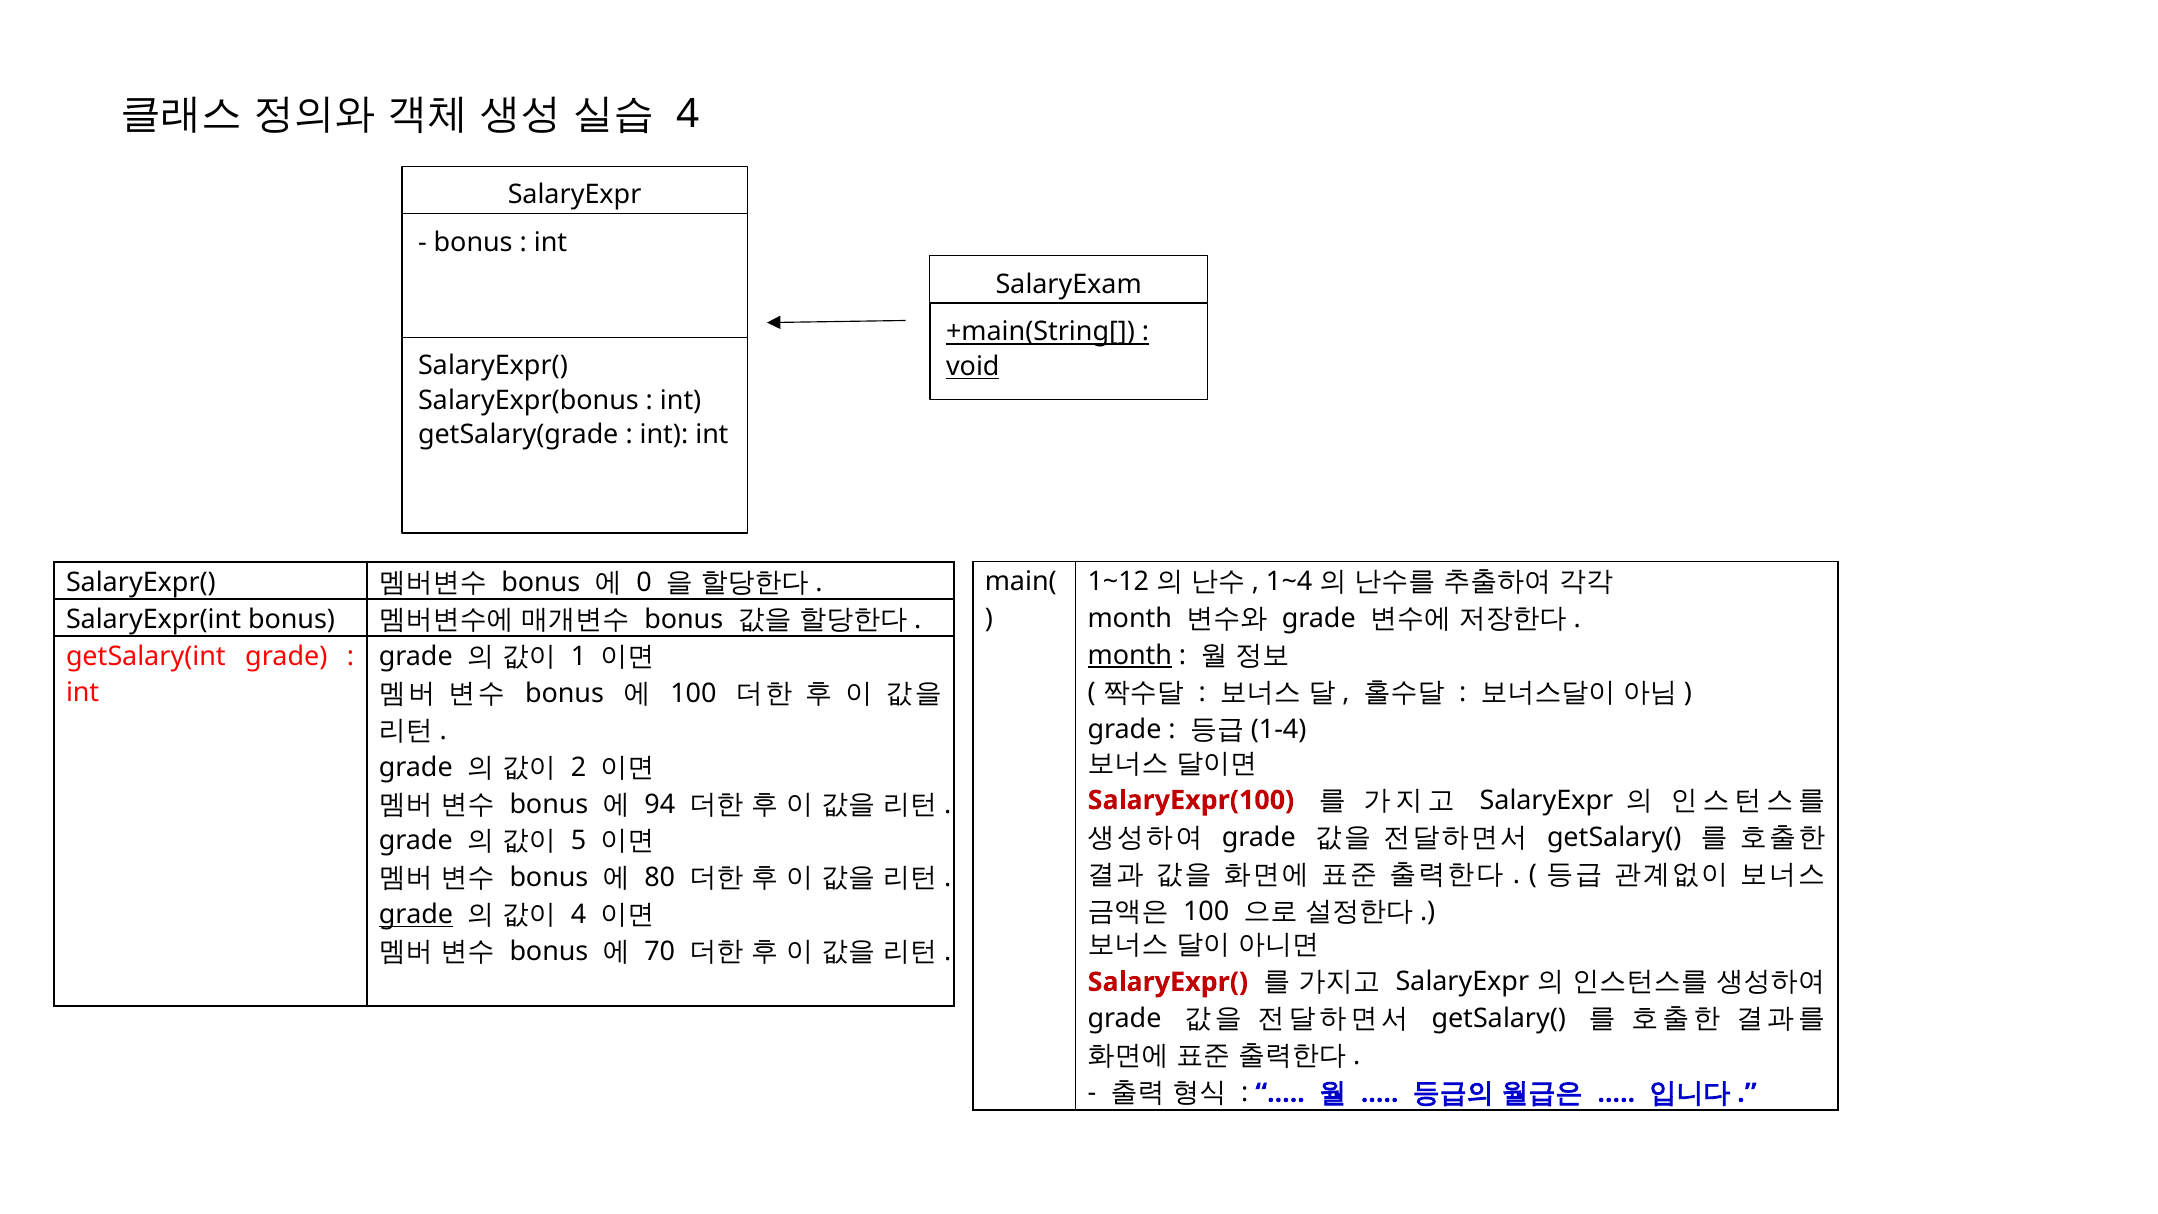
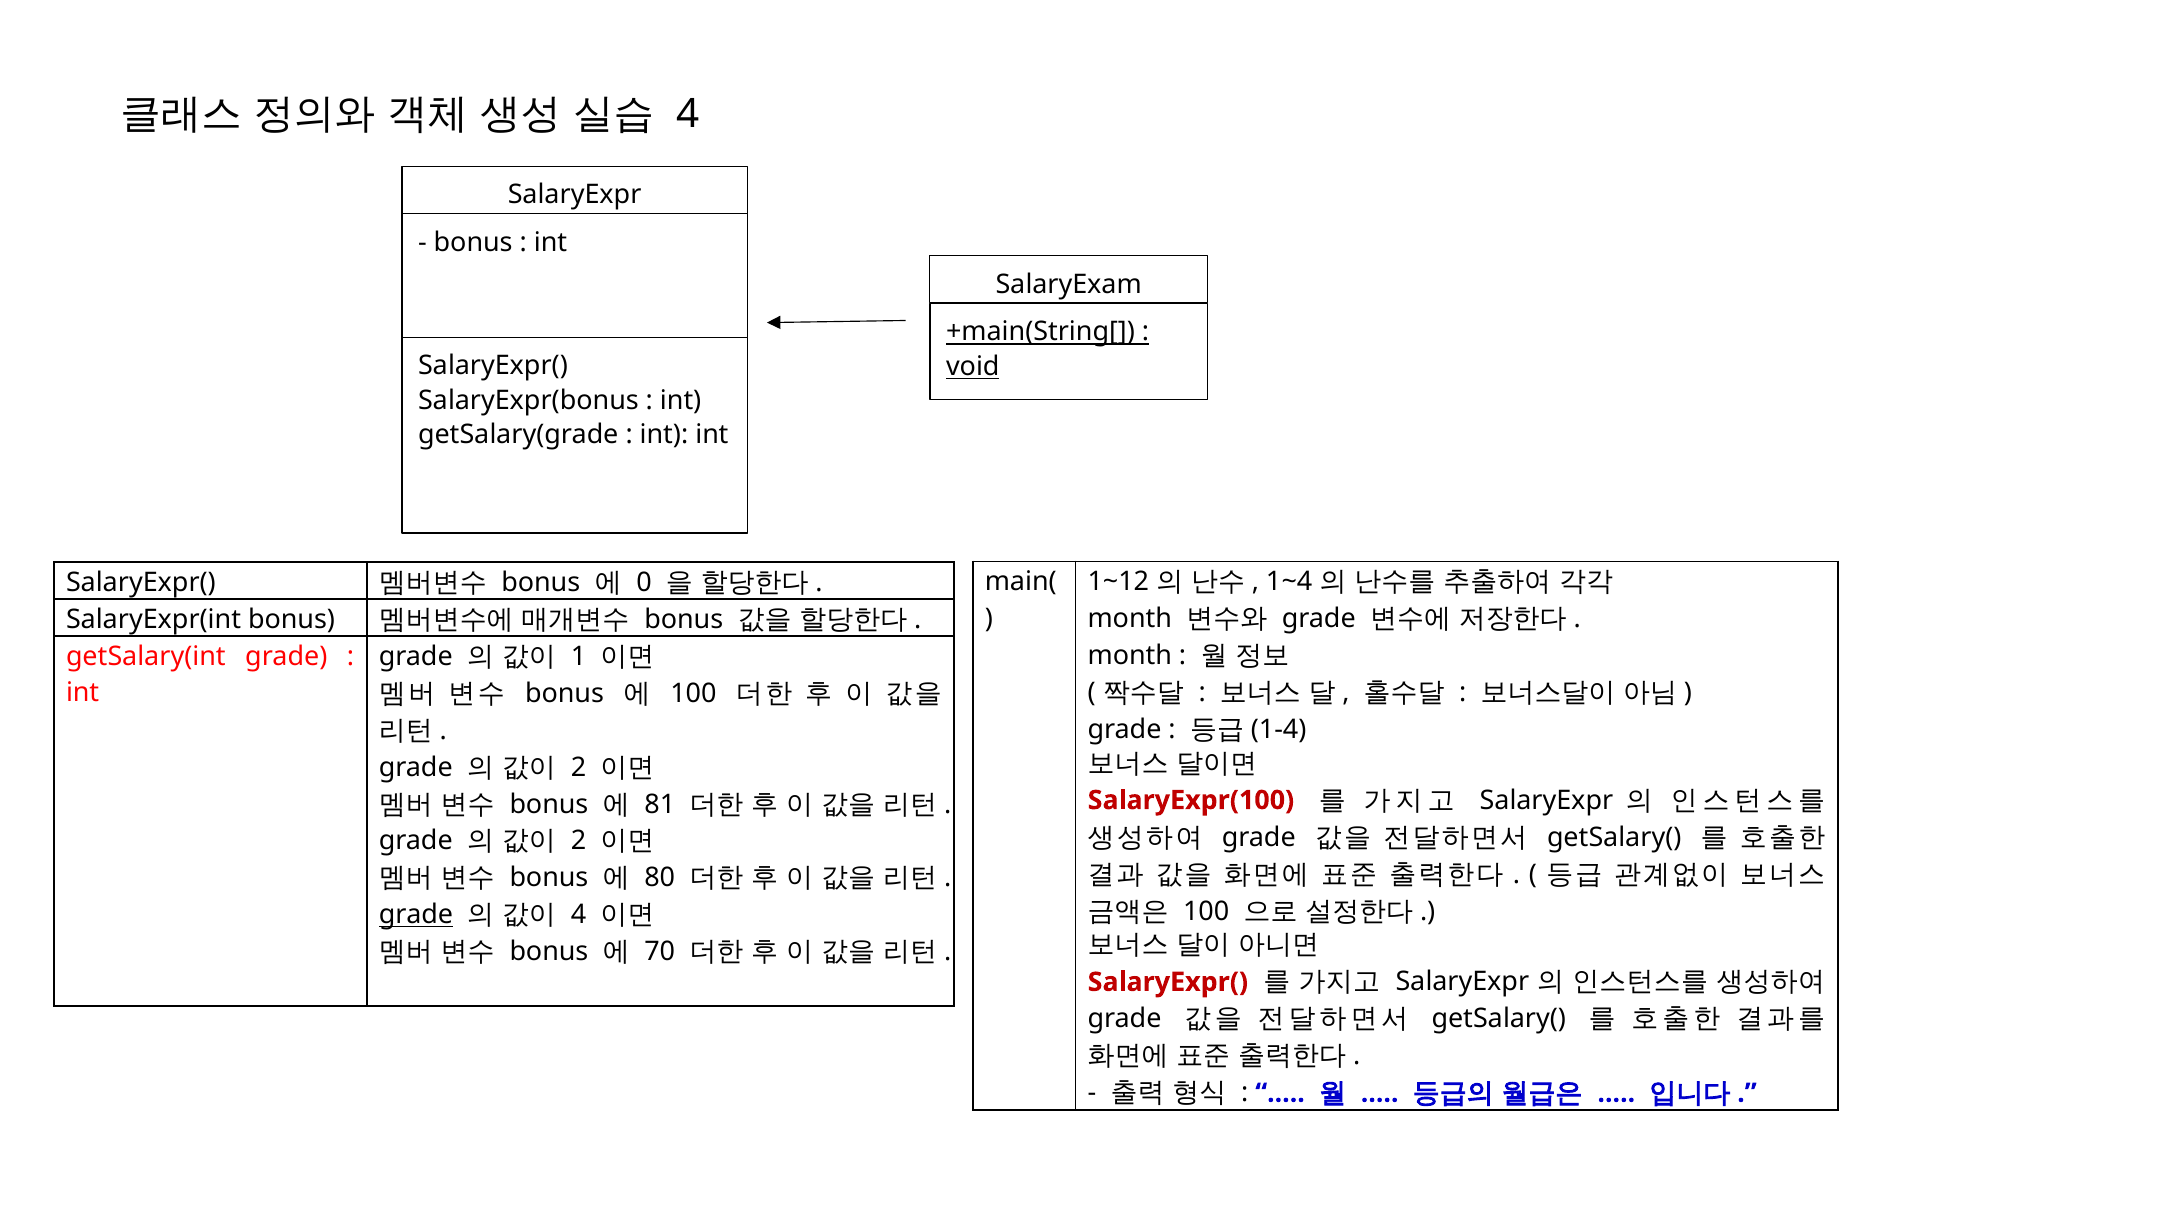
month underline: present -> none (1130, 655)
94: 94 -> 81 (660, 804)
5: 5 -> 2 (579, 841)
